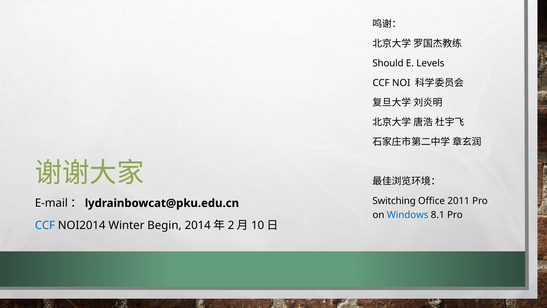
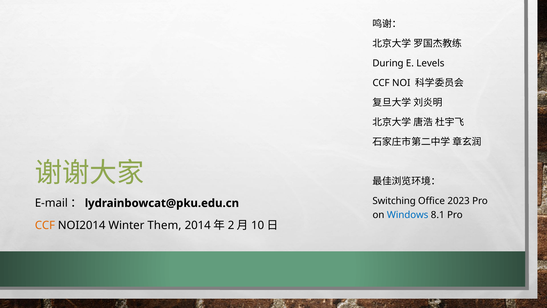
Should: Should -> During (388, 63)
2011: 2011 -> 2023 (459, 201)
CCF colour: blue -> orange (45, 225)
Begin: Begin -> Them (164, 225)
